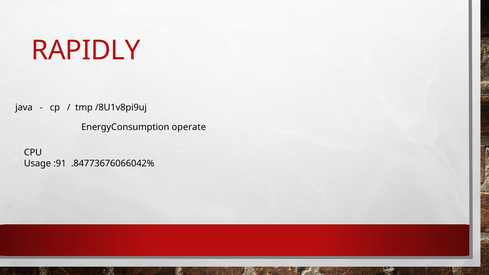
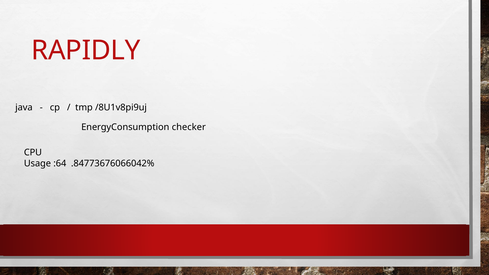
operate: operate -> checker (189, 127)
:91: :91 -> :64 (60, 164)
